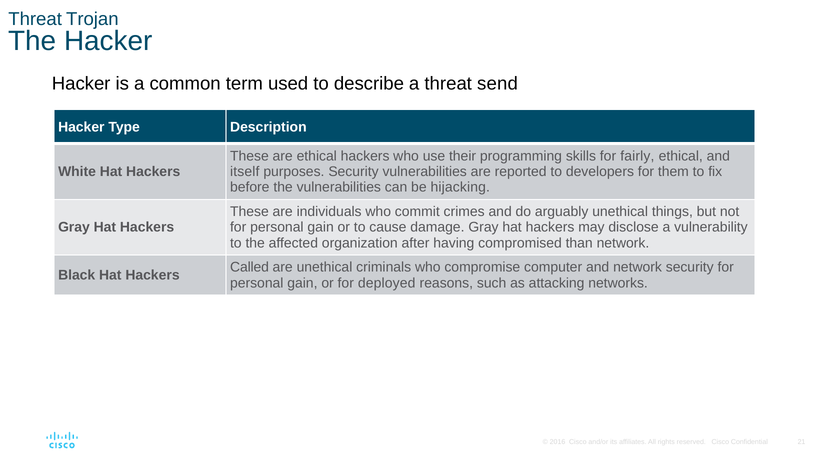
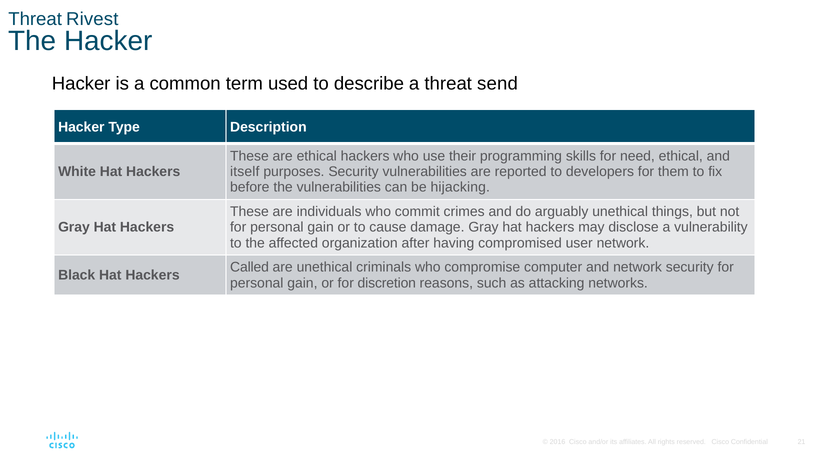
Trojan: Trojan -> Rivest (92, 19)
fairly: fairly -> need (637, 156)
than: than -> user (579, 243)
deployed: deployed -> discretion (387, 283)
